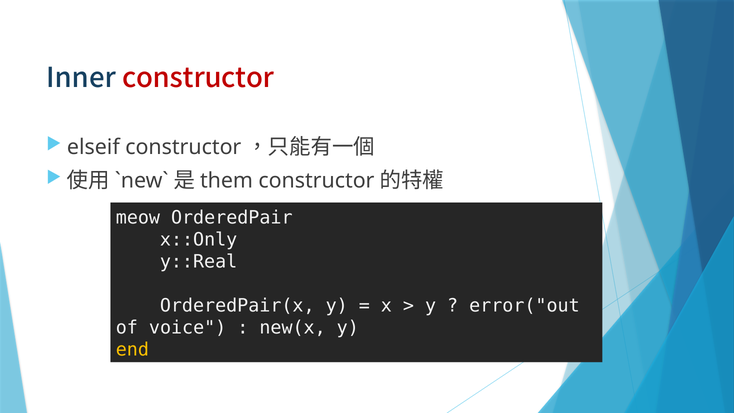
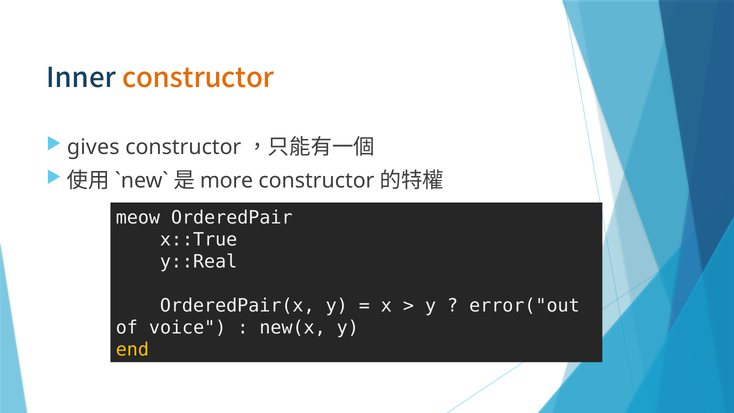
constructor colour: red -> orange (198, 78)
elseif: elseif -> gives (93, 147)
them: them -> more (227, 181)
x::Only: x::Only -> x::True (199, 240)
